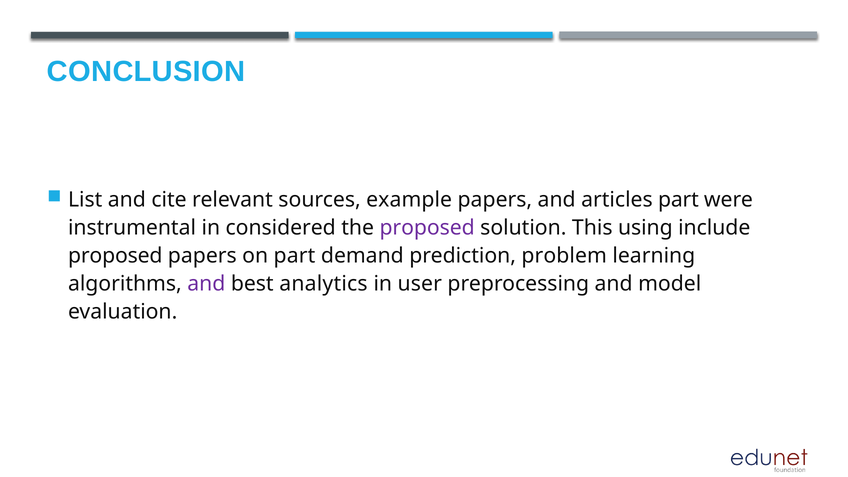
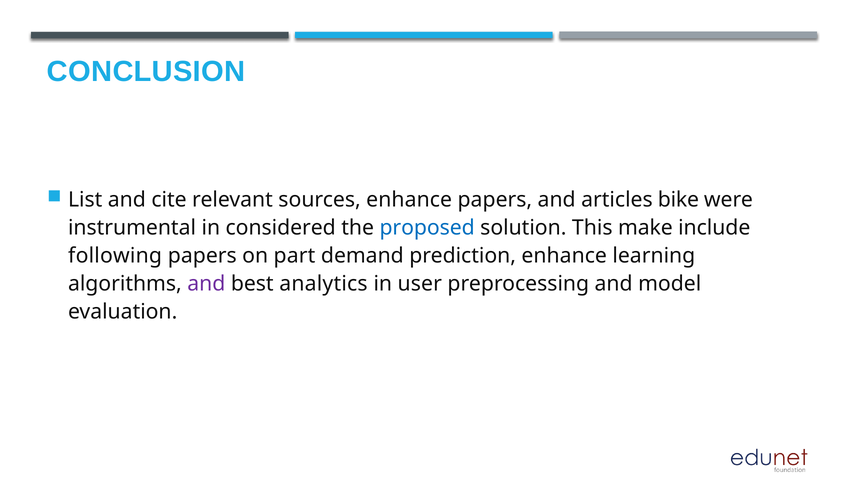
sources example: example -> enhance (409, 200)
articles part: part -> bike (678, 200)
proposed colour: purple -> blue (427, 228)
using: using -> make (645, 228)
proposed: proposed -> following (115, 256)
prediction problem: problem -> enhance (564, 256)
